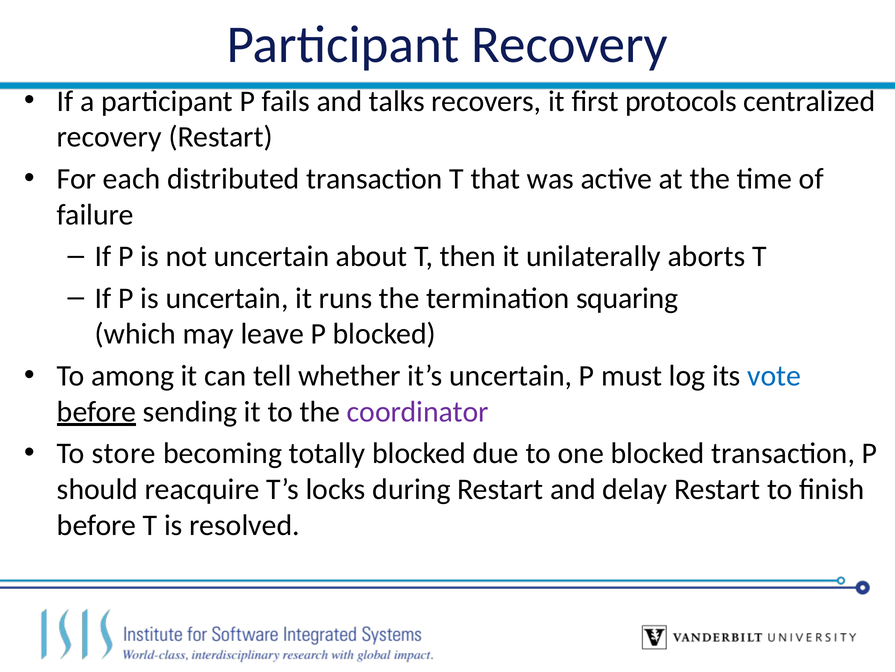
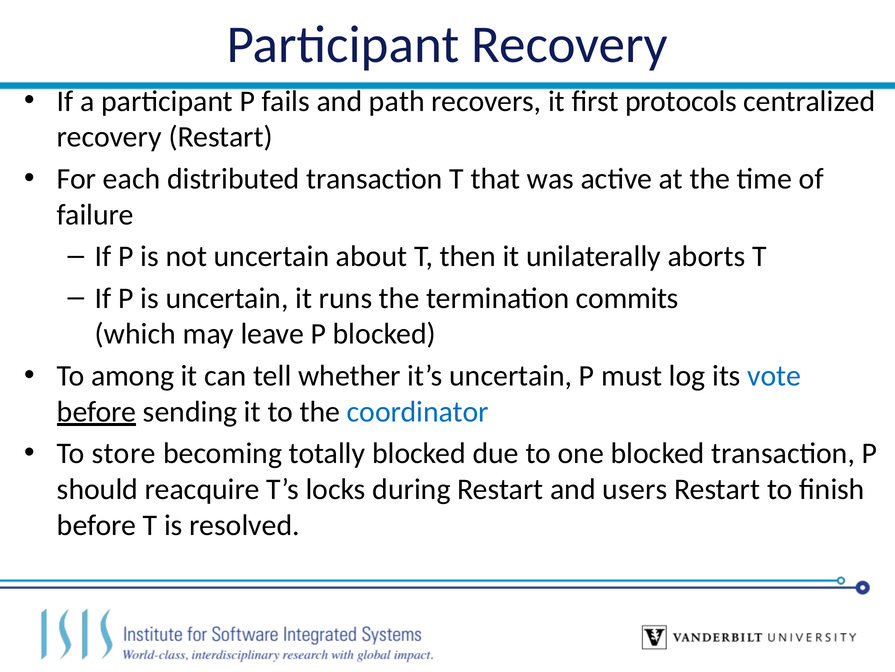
talks: talks -> path (397, 101)
squaring: squaring -> commits (627, 298)
coordinator colour: purple -> blue (418, 411)
delay: delay -> users (635, 489)
